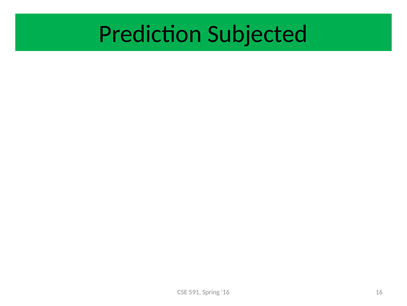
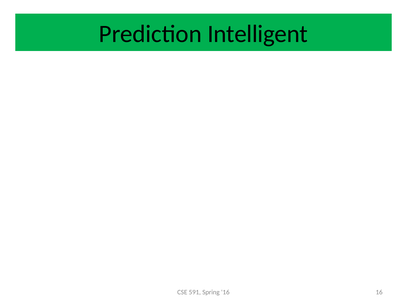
Subjected: Subjected -> Intelligent (258, 34)
